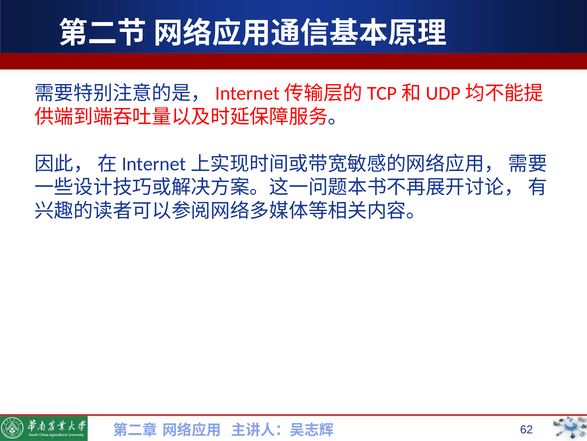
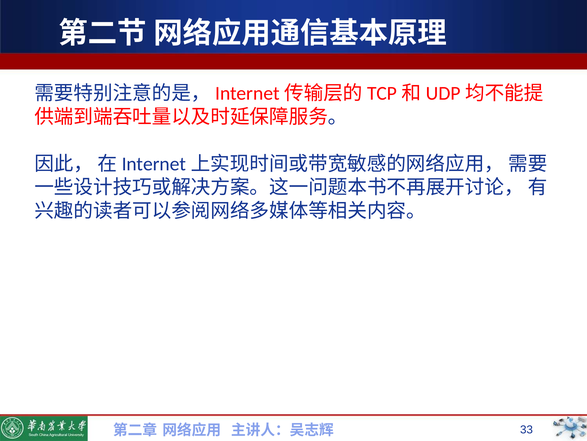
62: 62 -> 33 (527, 429)
